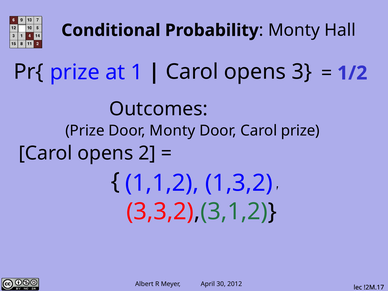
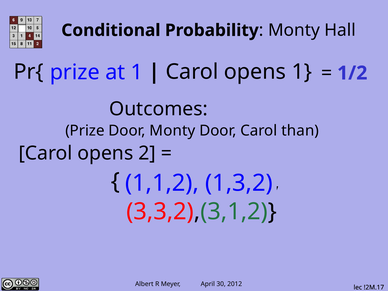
opens 3: 3 -> 1 (302, 72)
Carol prize: prize -> than (300, 131)
